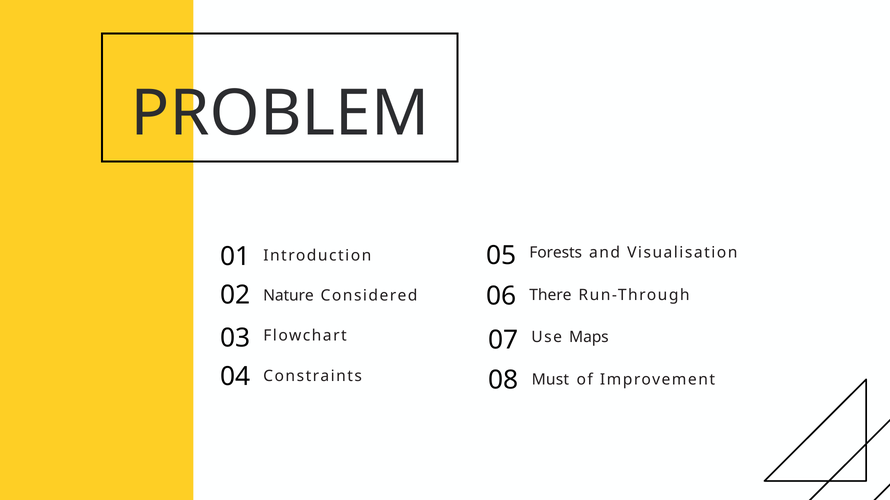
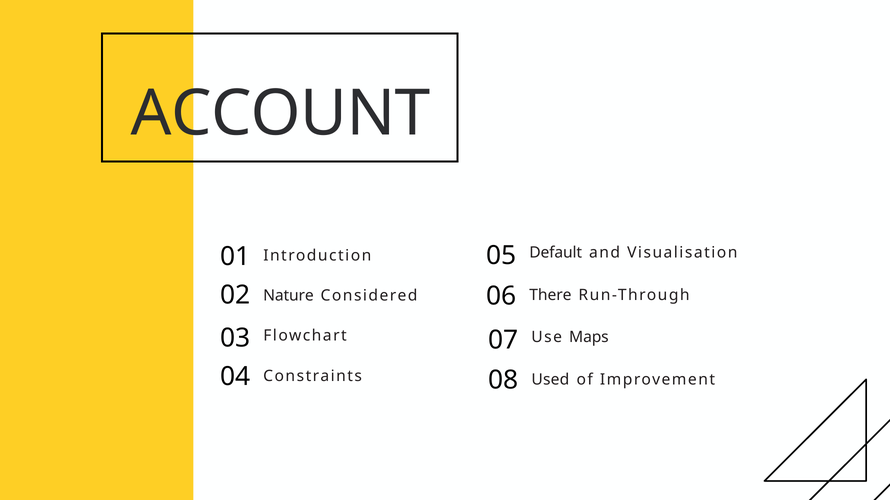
PROBLEM: PROBLEM -> ACCOUNT (281, 114)
Forests: Forests -> Default (556, 253)
Must: Must -> Used (550, 380)
